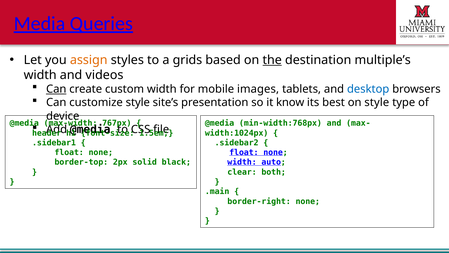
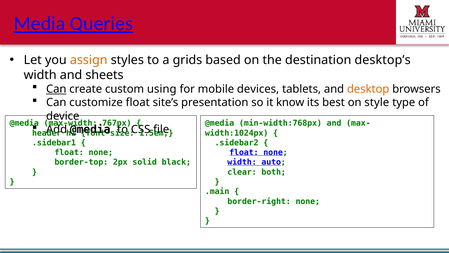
the underline: present -> none (272, 60)
multiple’s: multiple’s -> desktop’s (383, 60)
videos: videos -> sheets (104, 75)
custom width: width -> using (162, 89)
images: images -> devices (258, 89)
desktop colour: blue -> orange (368, 89)
customize style: style -> float (138, 102)
